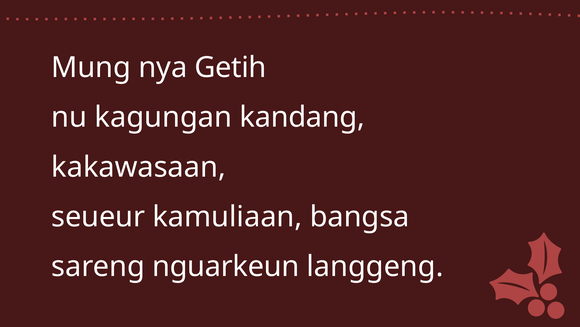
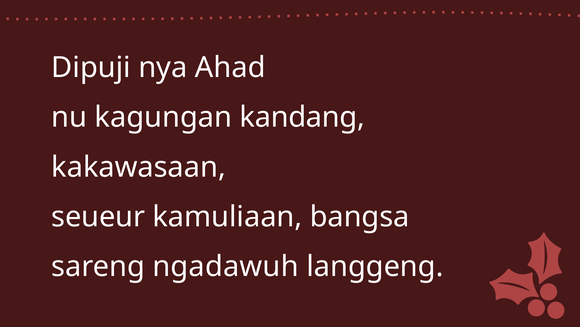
Mung: Mung -> Dipuji (91, 67)
Getih: Getih -> Ahad (230, 67)
nguarkeun: nguarkeun -> ngadawuh (226, 266)
